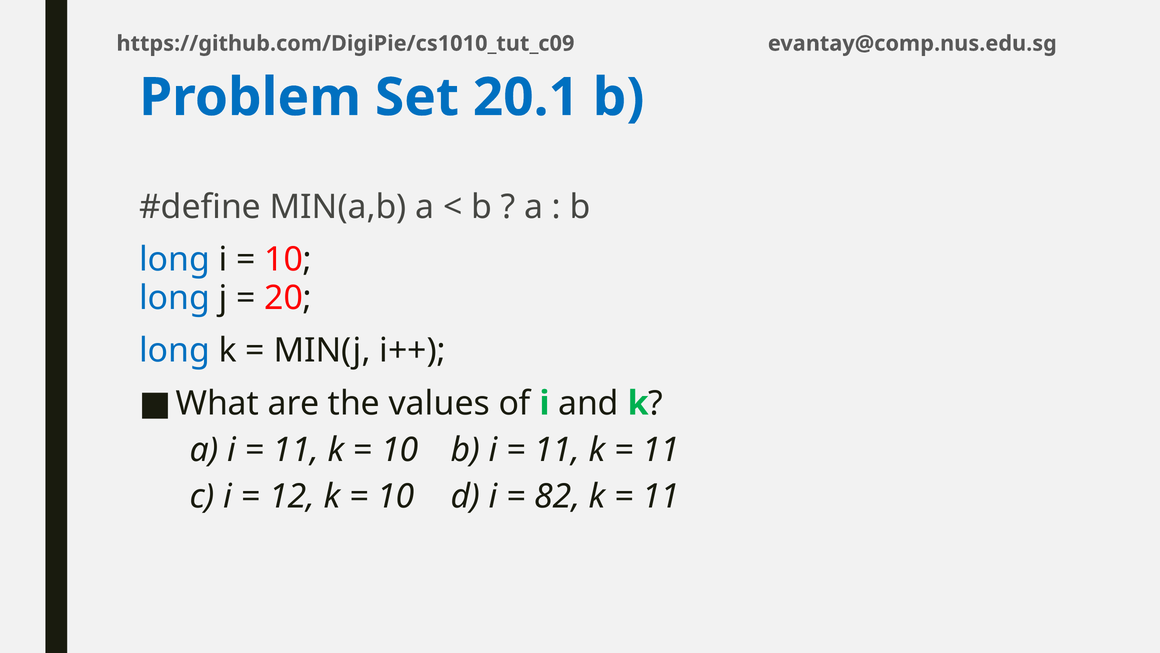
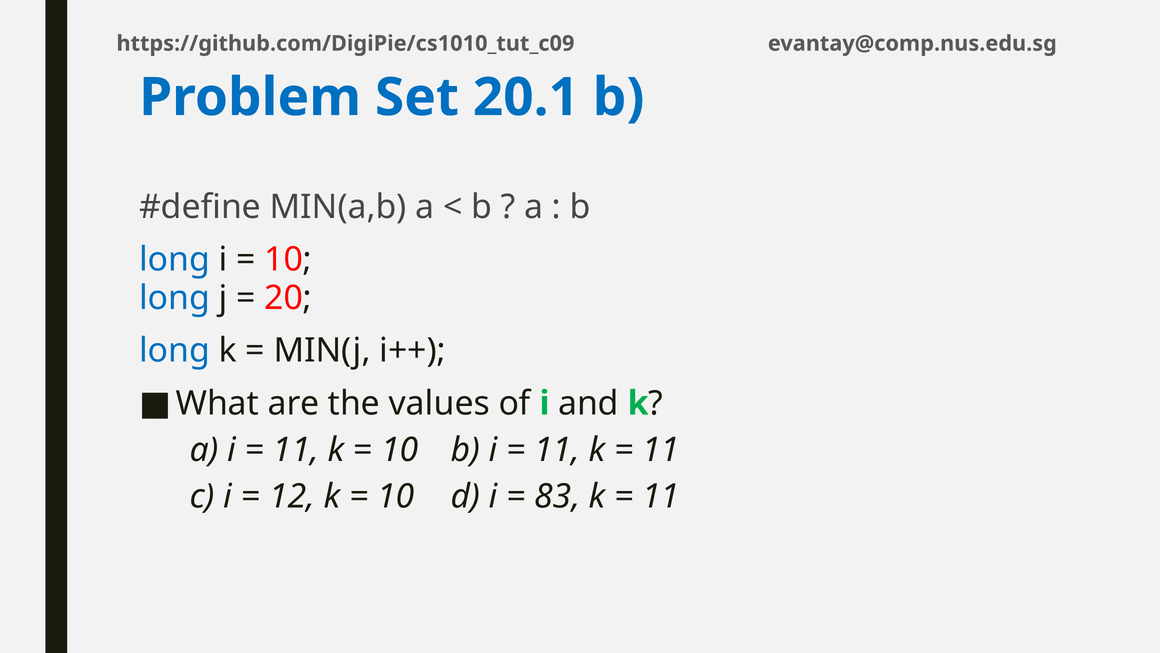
82: 82 -> 83 (557, 496)
